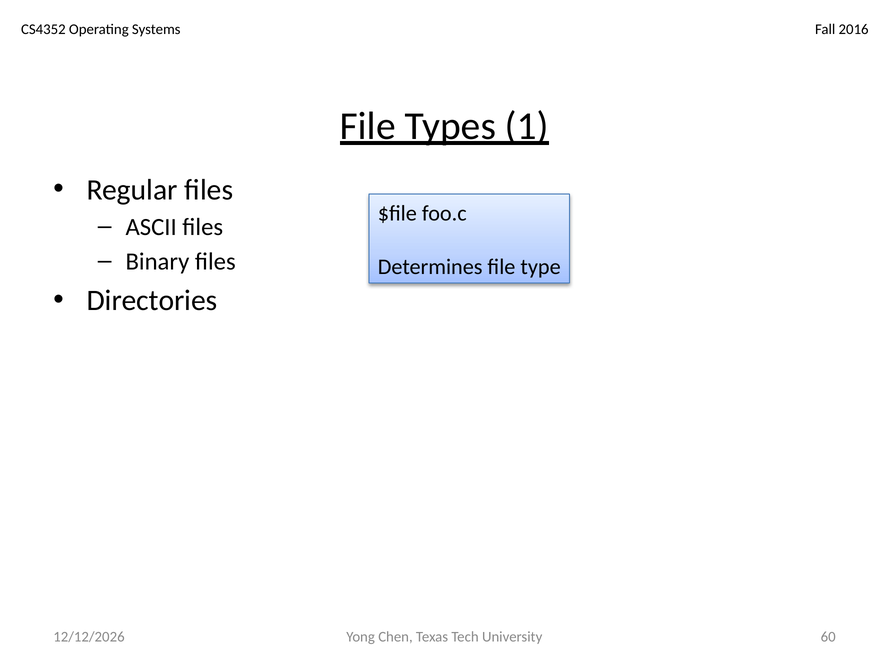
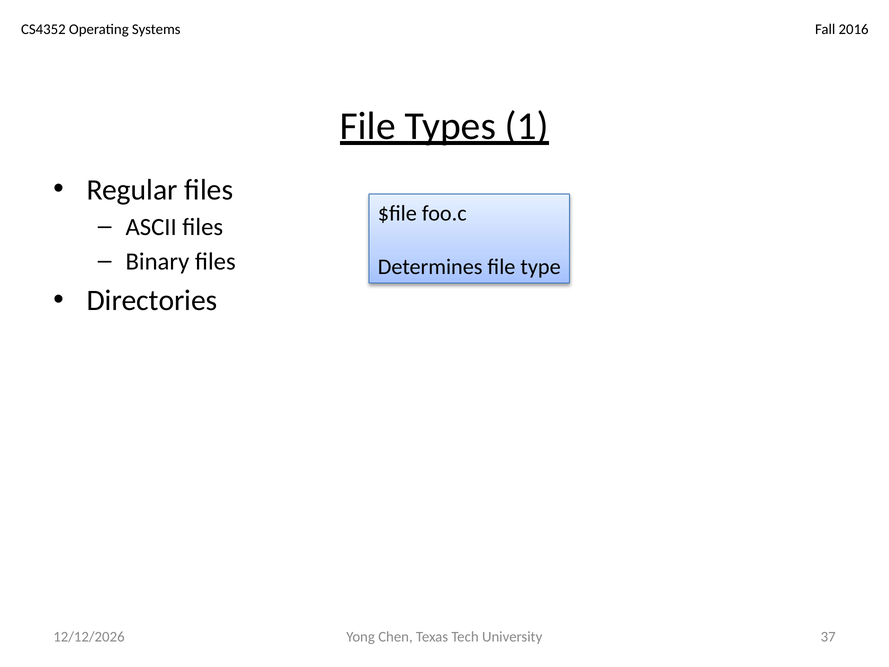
60: 60 -> 37 (828, 637)
